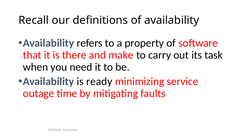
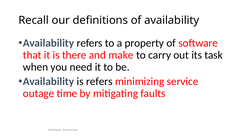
is ready: ready -> refers (99, 82)
